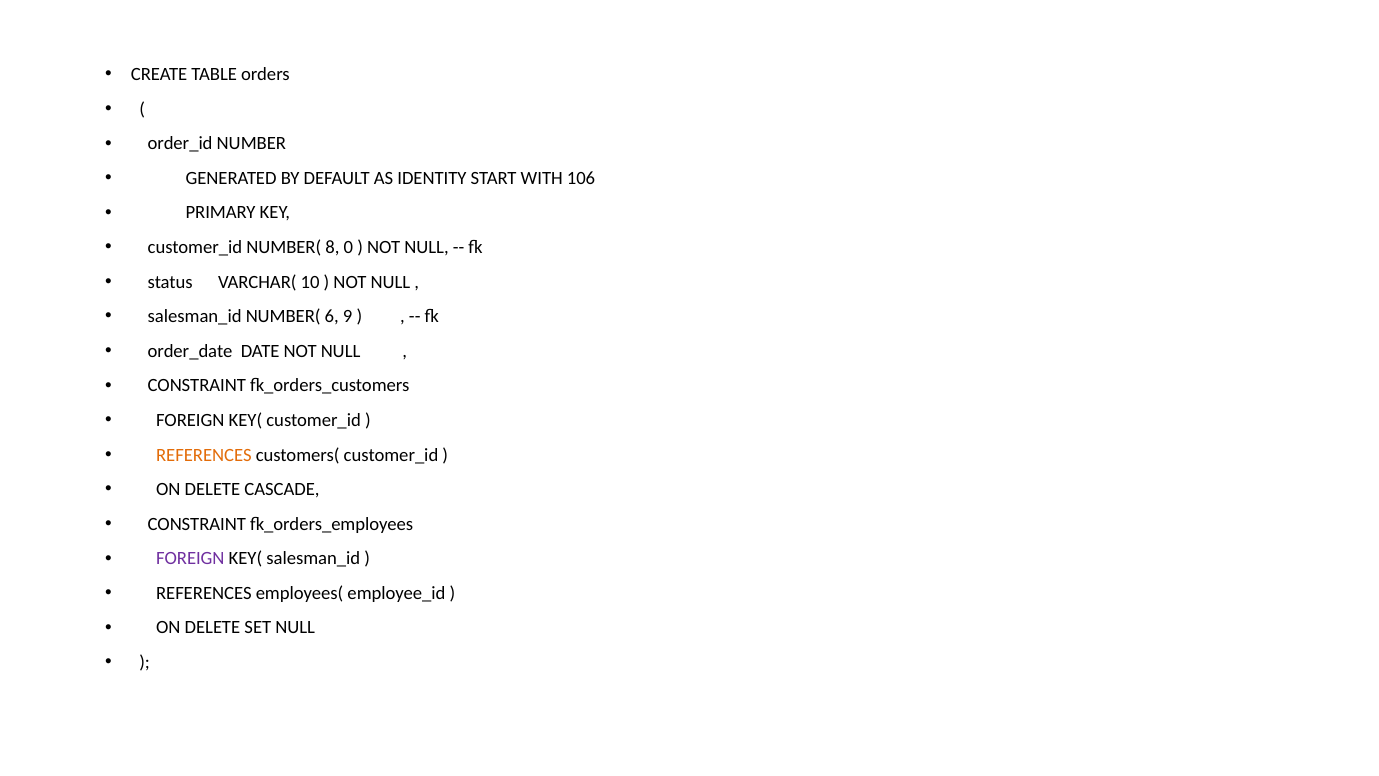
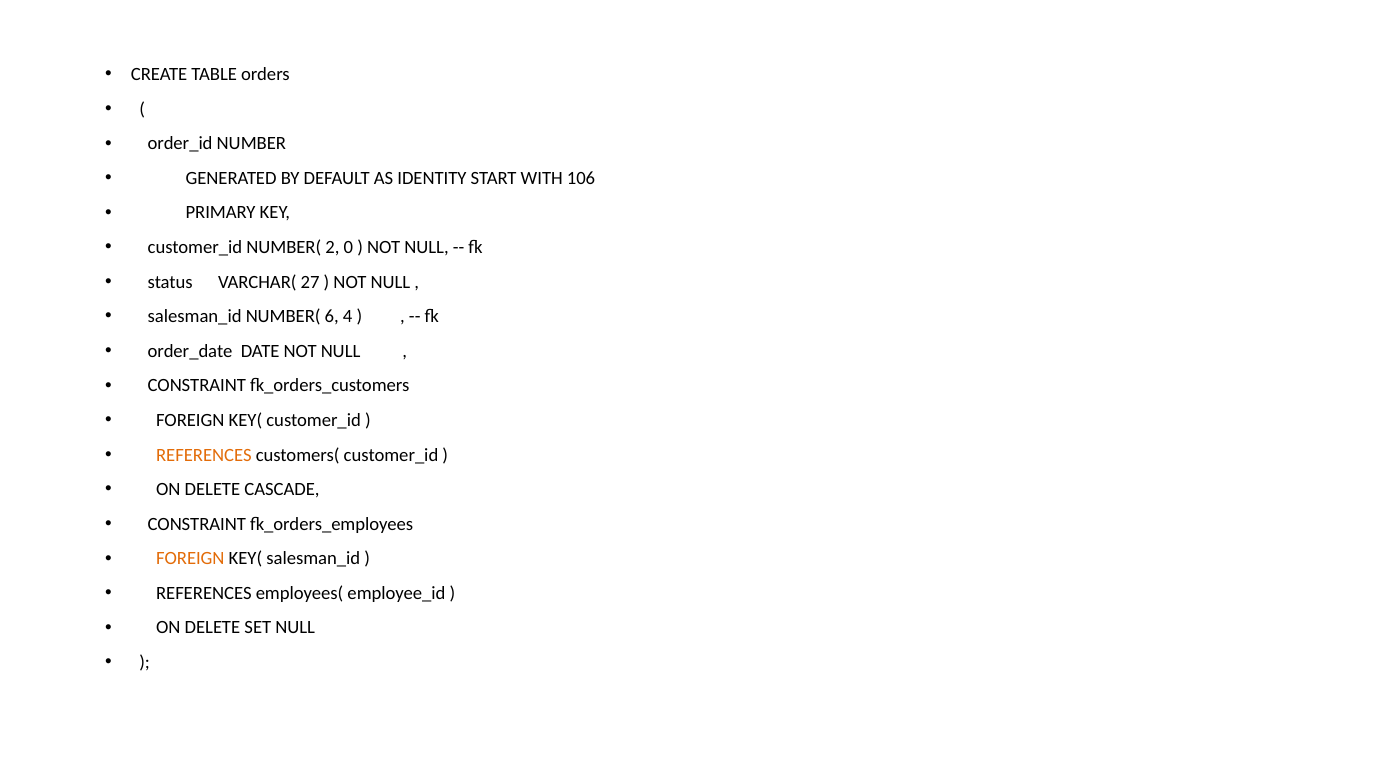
8: 8 -> 2 (332, 247)
10: 10 -> 27 (310, 282)
9: 9 -> 4 (348, 316)
FOREIGN colour: purple -> orange (190, 558)
